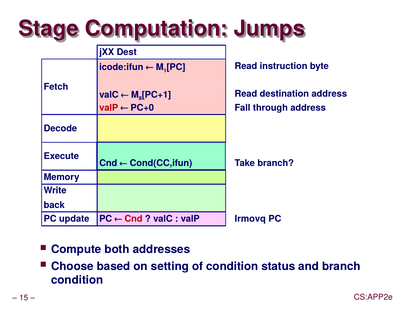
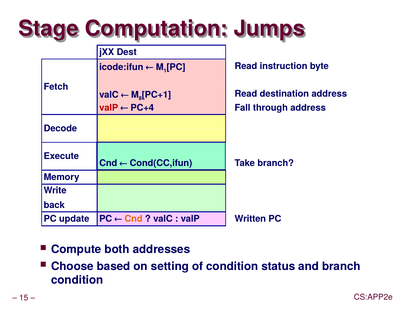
PC+0: PC+0 -> PC+4 (142, 108)
Irmovq: Irmovq -> Written (250, 219)
Cnd colour: red -> orange (134, 219)
